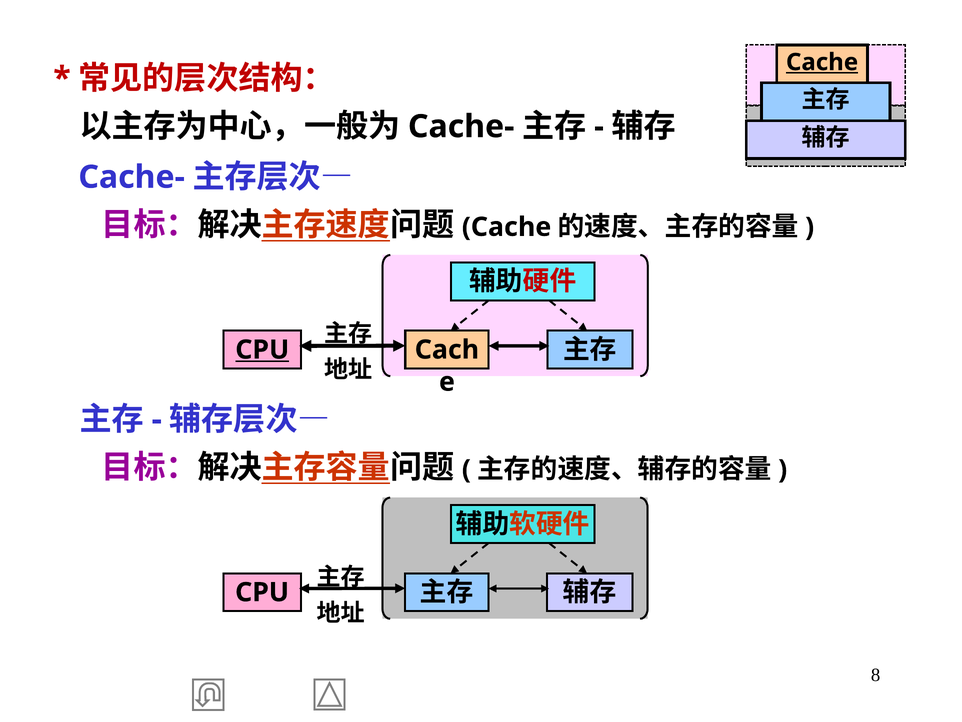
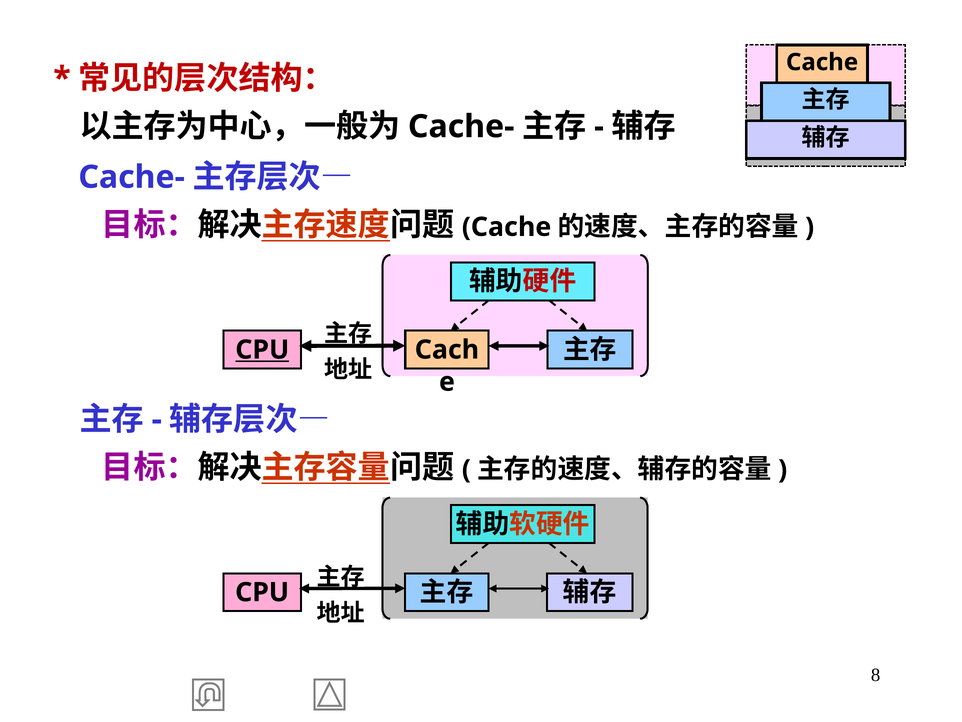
Cache underline: present -> none (822, 62)
